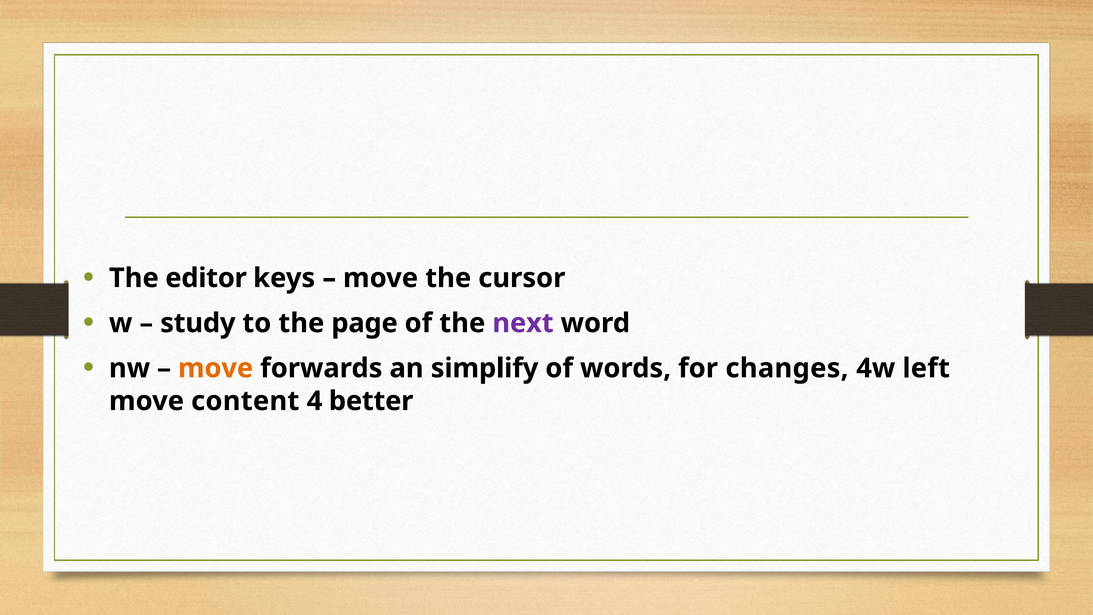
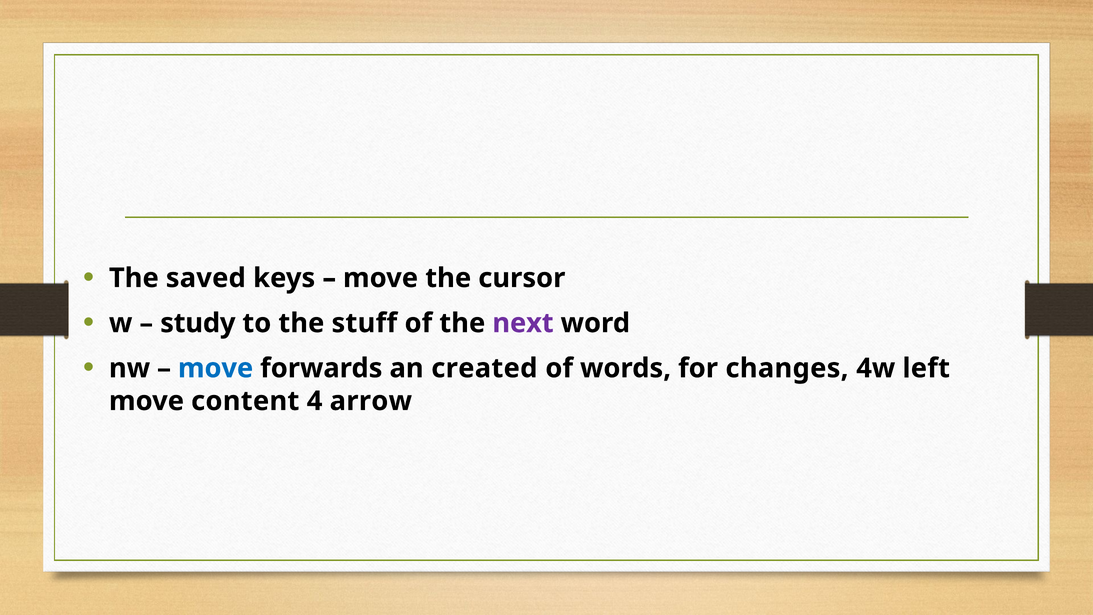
editor: editor -> saved (206, 278)
page: page -> stuff (364, 323)
move colour: orange -> blue (216, 368)
simplify: simplify -> created (484, 368)
better: better -> arrow (371, 401)
